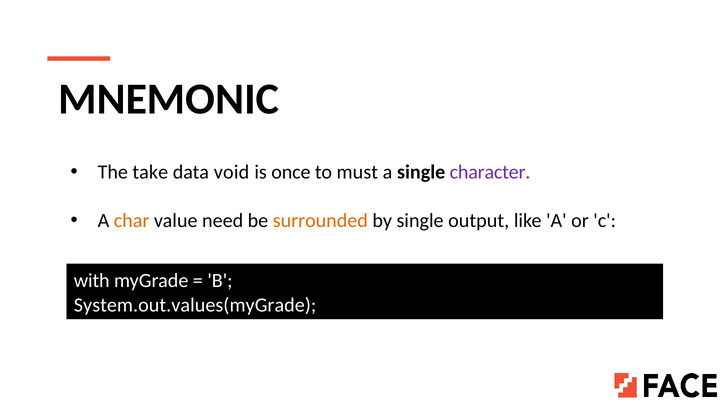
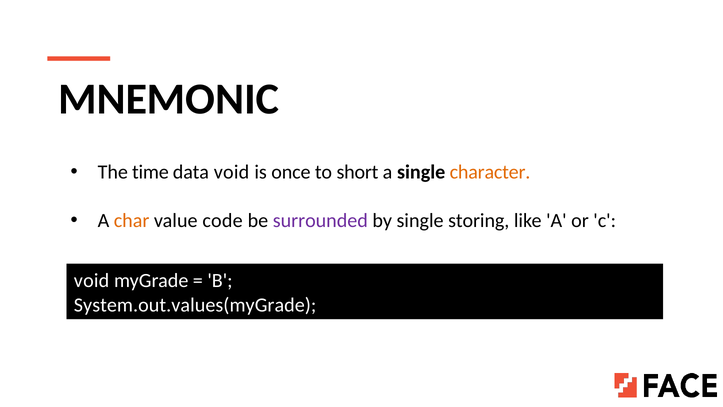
take: take -> time (150, 172)
must: must -> short (357, 172)
character colour: purple -> orange (490, 172)
need: need -> code (223, 220)
surrounded colour: orange -> purple (320, 220)
output: output -> storing (479, 220)
with: with -> void (92, 281)
